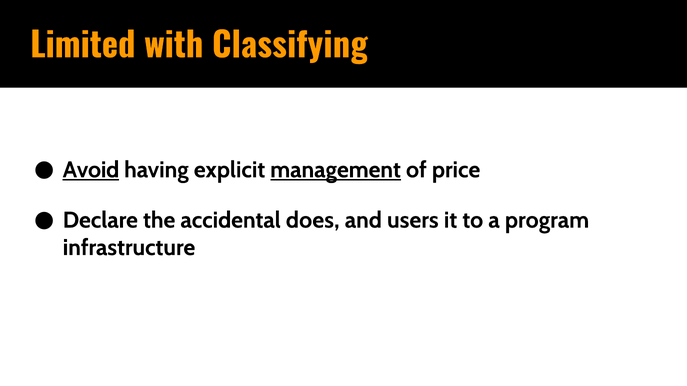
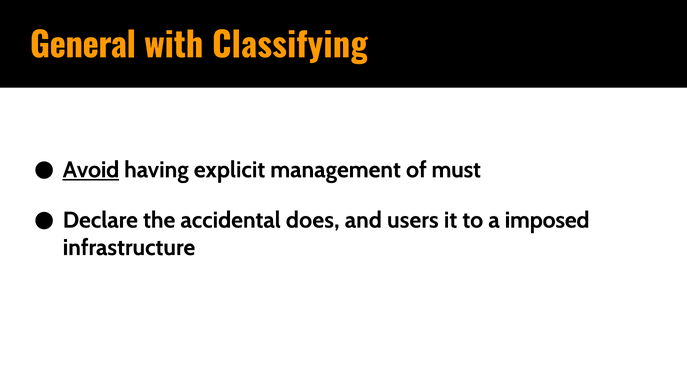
Limited: Limited -> General (83, 46)
management underline: present -> none (336, 170)
price: price -> must (456, 170)
program: program -> imposed (547, 220)
